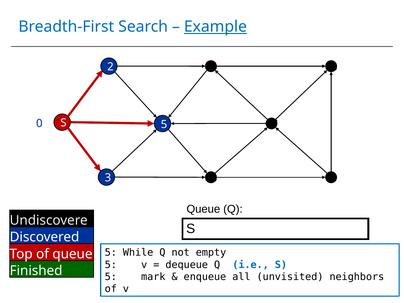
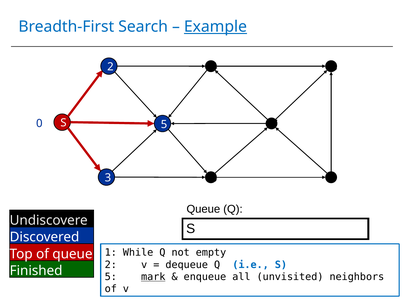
queue 5: 5 -> 1 (111, 253)
5: 5 -> 2 (111, 265)
mark underline: none -> present (153, 277)
